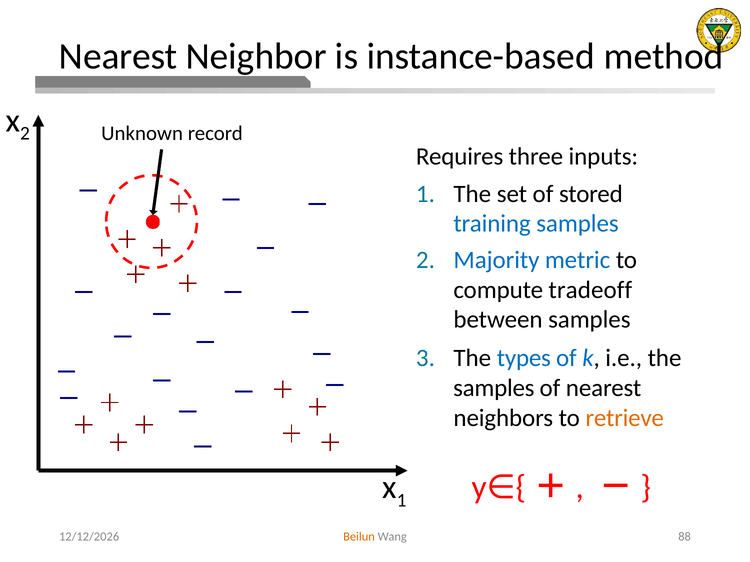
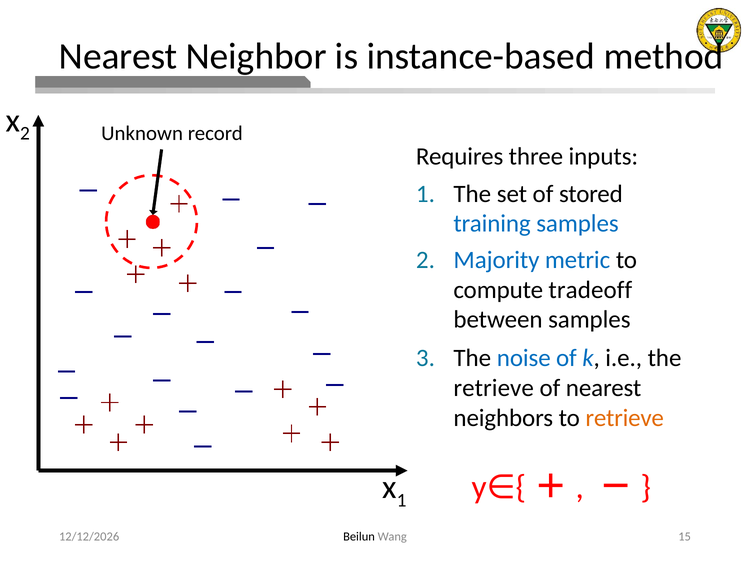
types: types -> noise (524, 358)
samples: samples -> retrieve (494, 388)
Beilun colour: orange -> black (359, 537)
88: 88 -> 15 (685, 537)
